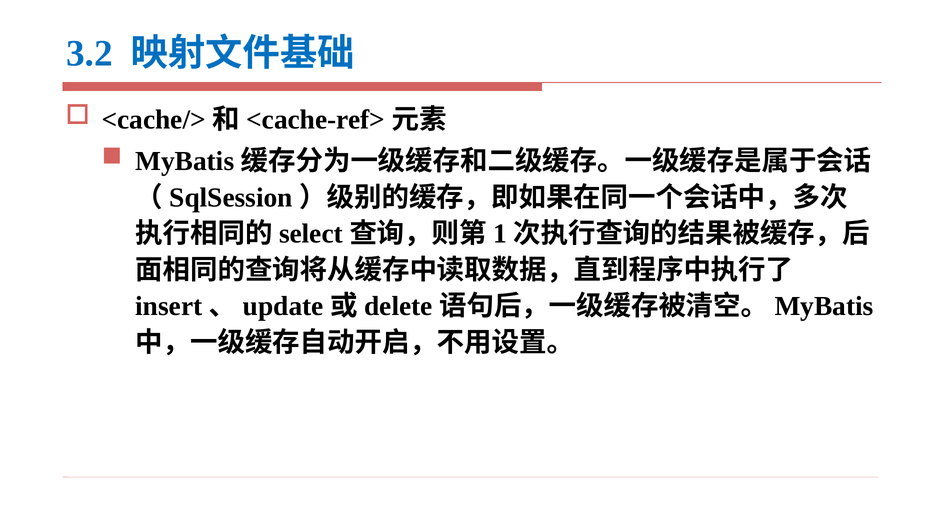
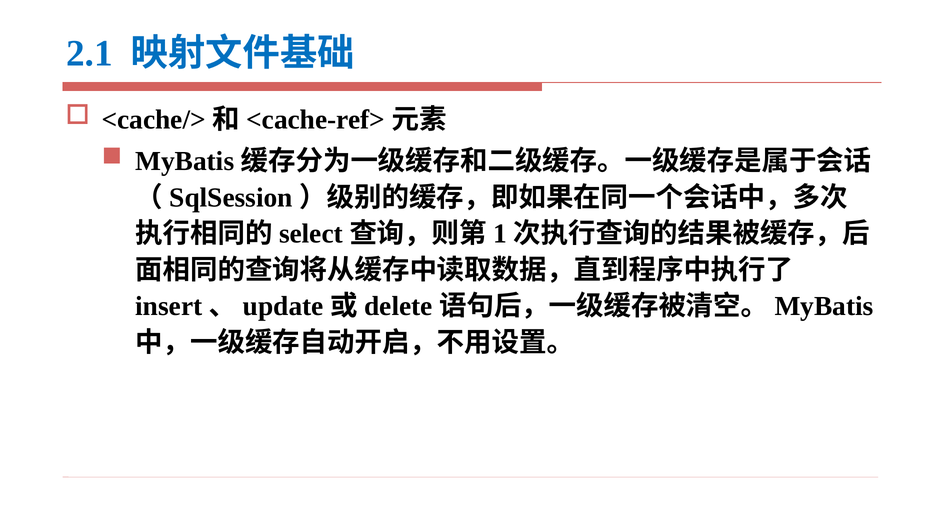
3.2: 3.2 -> 2.1 (89, 53)
